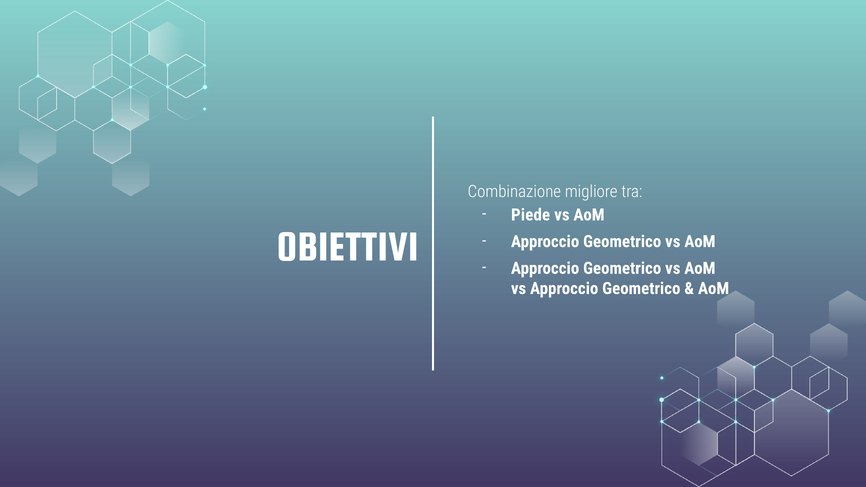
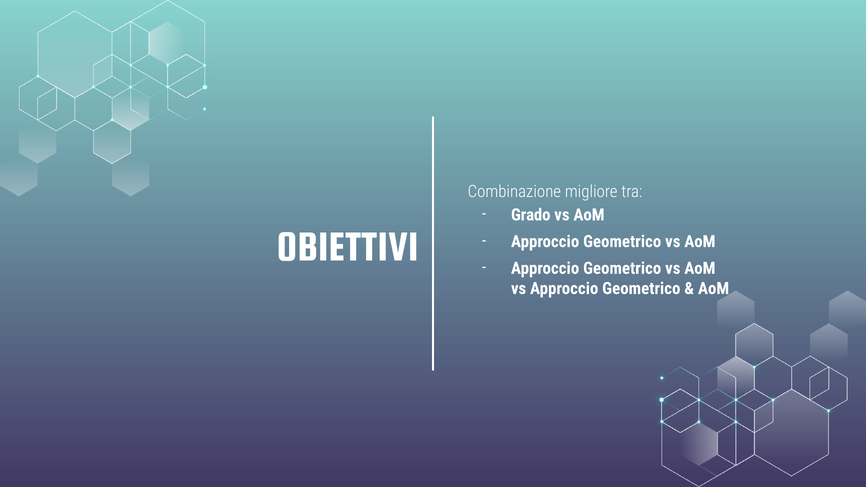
Piede: Piede -> Grado (531, 215)
